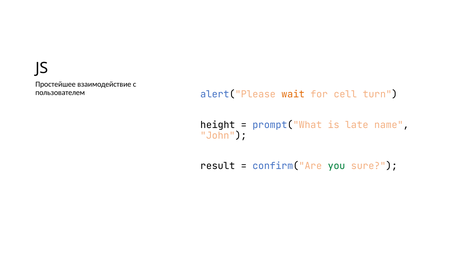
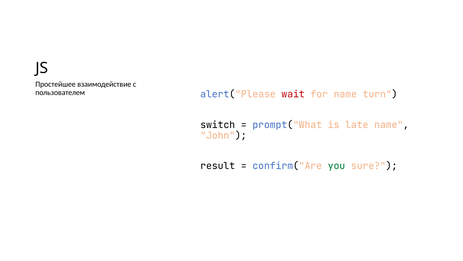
wait colour: orange -> red (293, 94)
for cell: cell -> name (345, 94)
height: height -> switch (218, 125)
